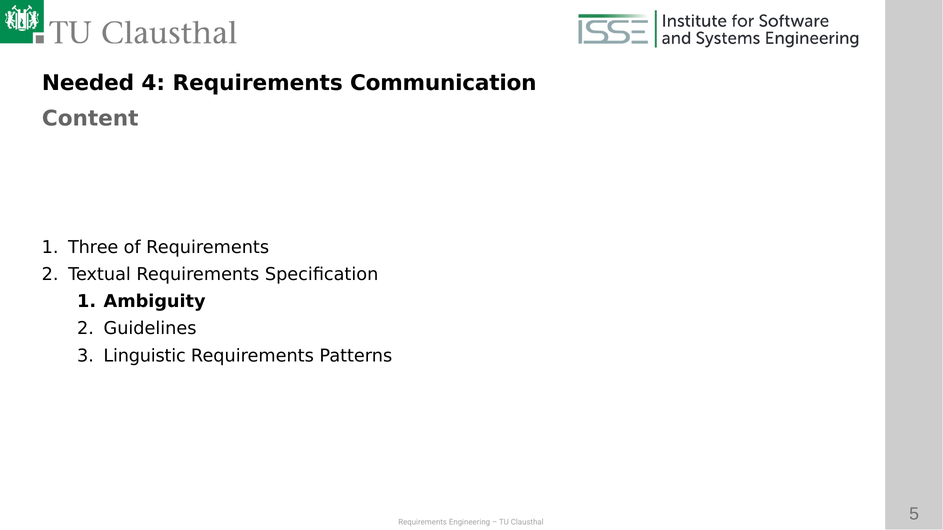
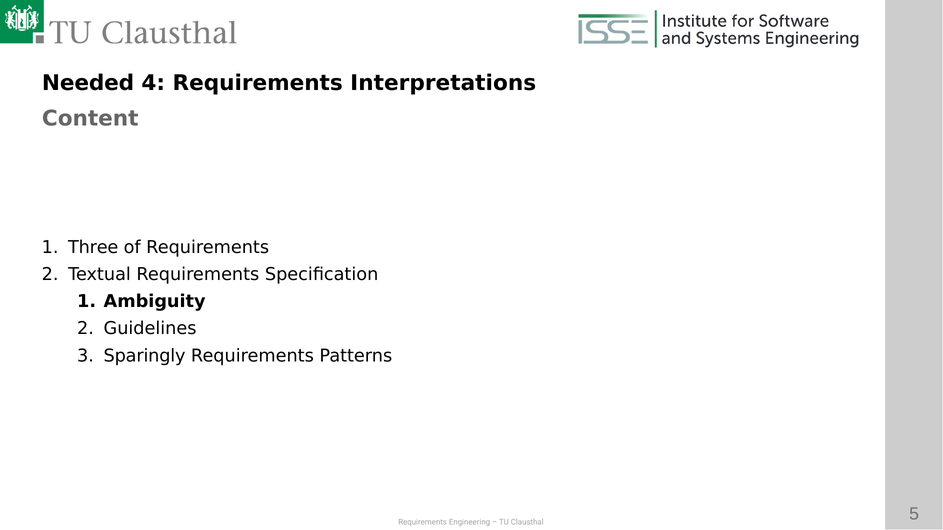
Communication: Communication -> Interpretations (443, 83)
Linguistic: Linguistic -> Sparingly (145, 356)
